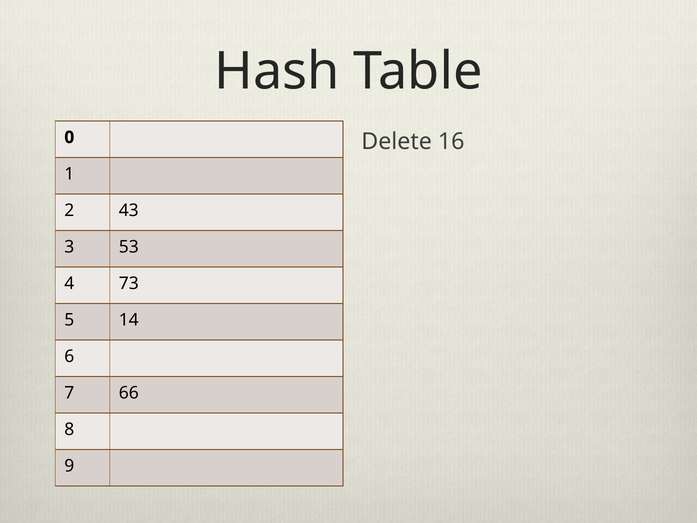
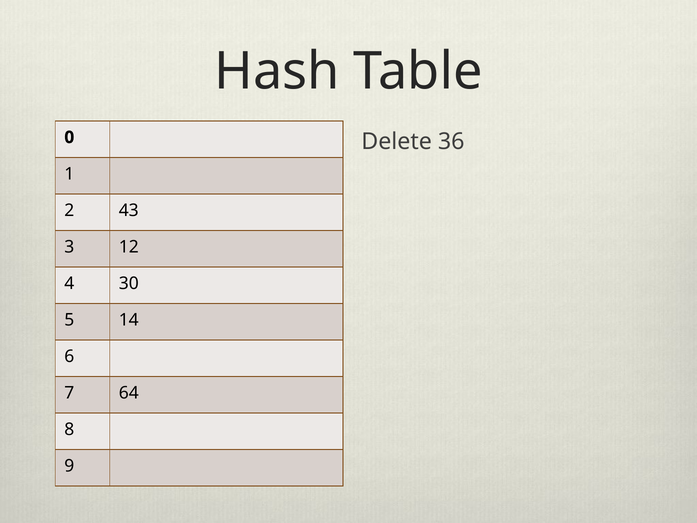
16: 16 -> 36 (451, 142)
53: 53 -> 12 (129, 247)
73: 73 -> 30 (129, 283)
66: 66 -> 64 (129, 393)
